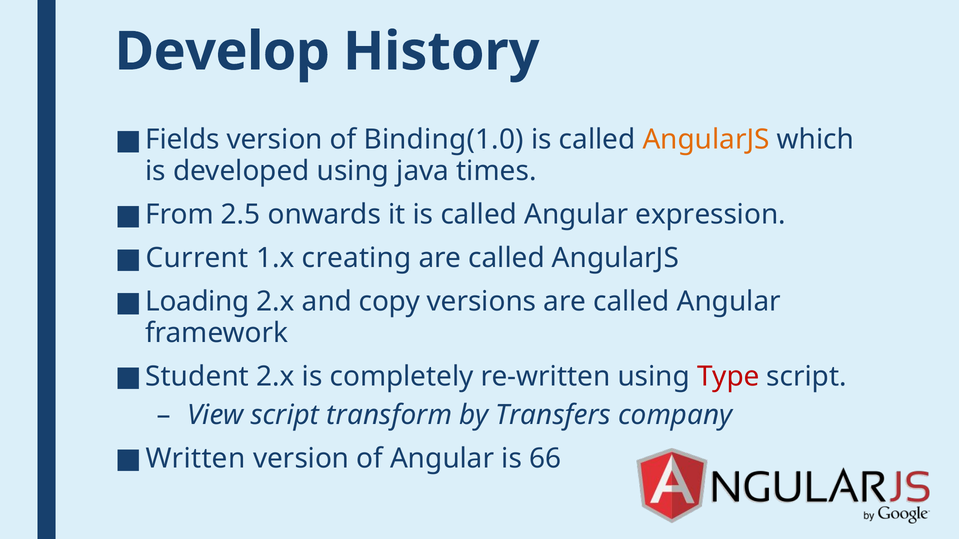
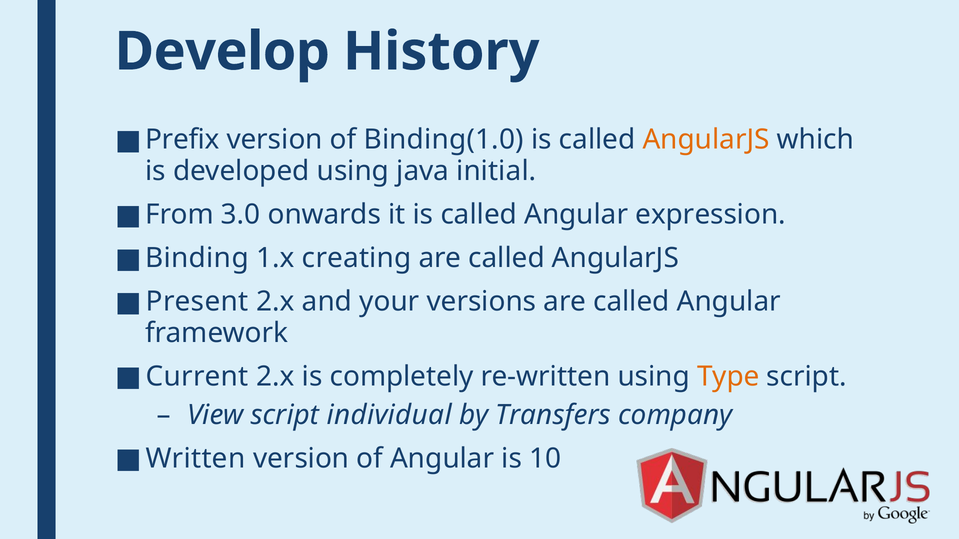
Fields: Fields -> Prefix (182, 140)
times: times -> initial (496, 171)
2.5: 2.5 -> 3.0 (241, 215)
Current: Current -> Binding (197, 258)
Loading: Loading -> Present (197, 302)
copy: copy -> your (389, 302)
Student: Student -> Current (197, 377)
Type colour: red -> orange (728, 377)
transform: transform -> individual (389, 415)
66: 66 -> 10 (545, 459)
